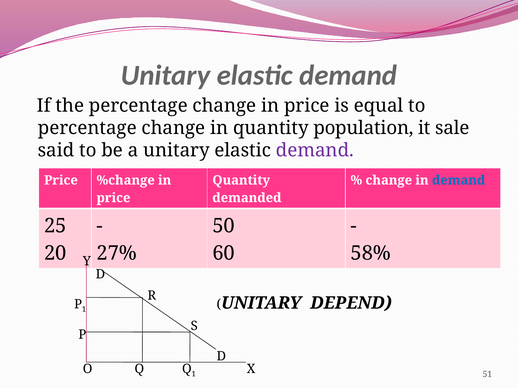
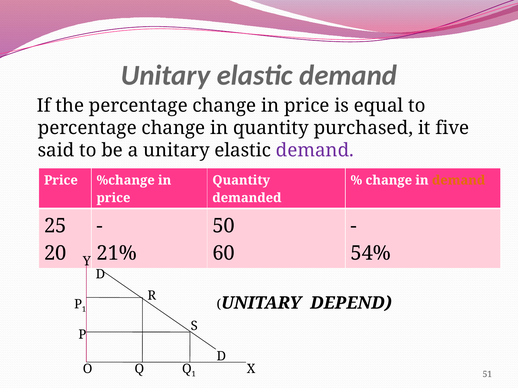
population: population -> purchased (363, 128)
sale: sale -> five (452, 128)
demand colour: blue -> orange (459, 180)
27%: 27% -> 21% (117, 254)
58%: 58% -> 54% (371, 254)
